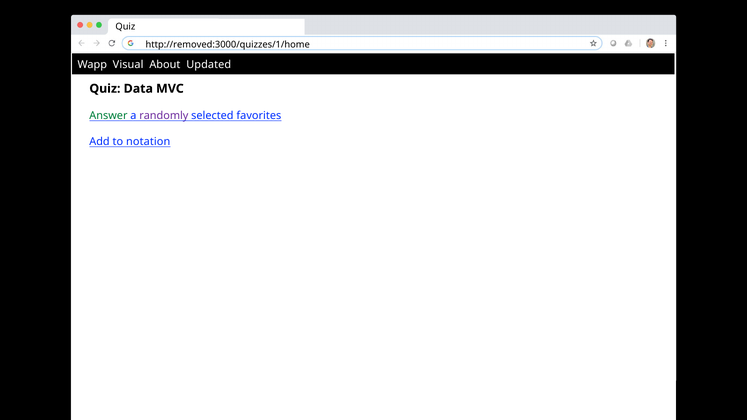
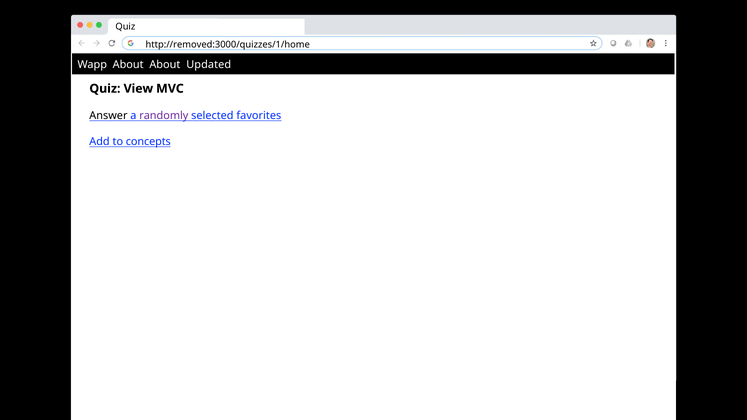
Wapp Visual: Visual -> About (128, 65)
Data: Data -> View (138, 89)
Answer colour: green -> black (108, 116)
notation: notation -> concepts (148, 142)
